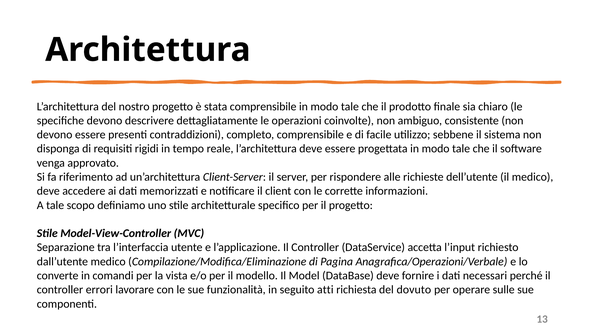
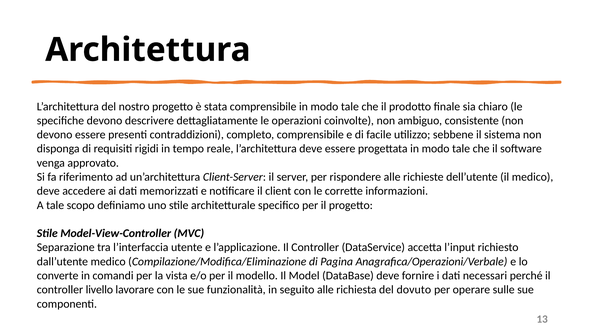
errori: errori -> livello (99, 289)
seguito atti: atti -> alle (325, 289)
